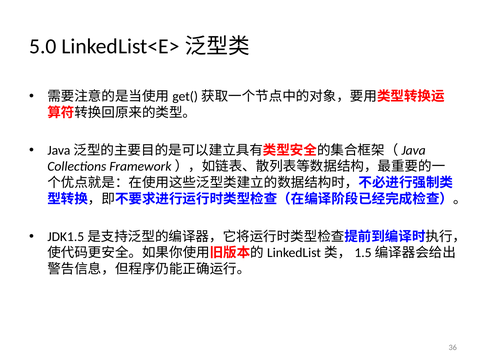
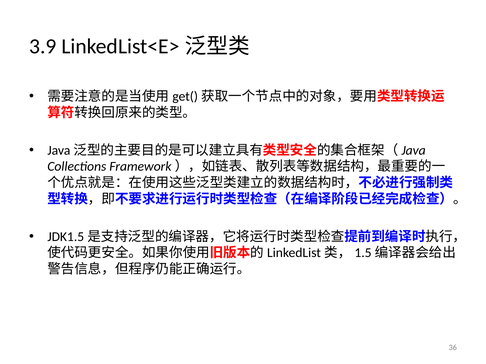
5.0: 5.0 -> 3.9 (43, 46)
